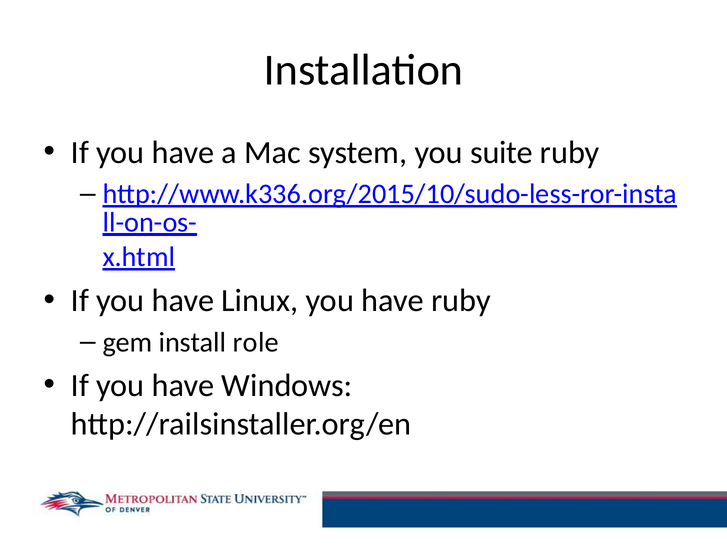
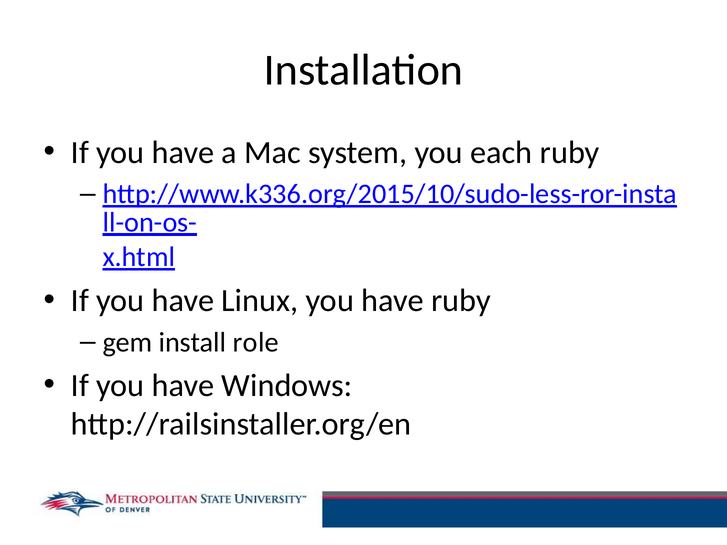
suite: suite -> each (501, 153)
